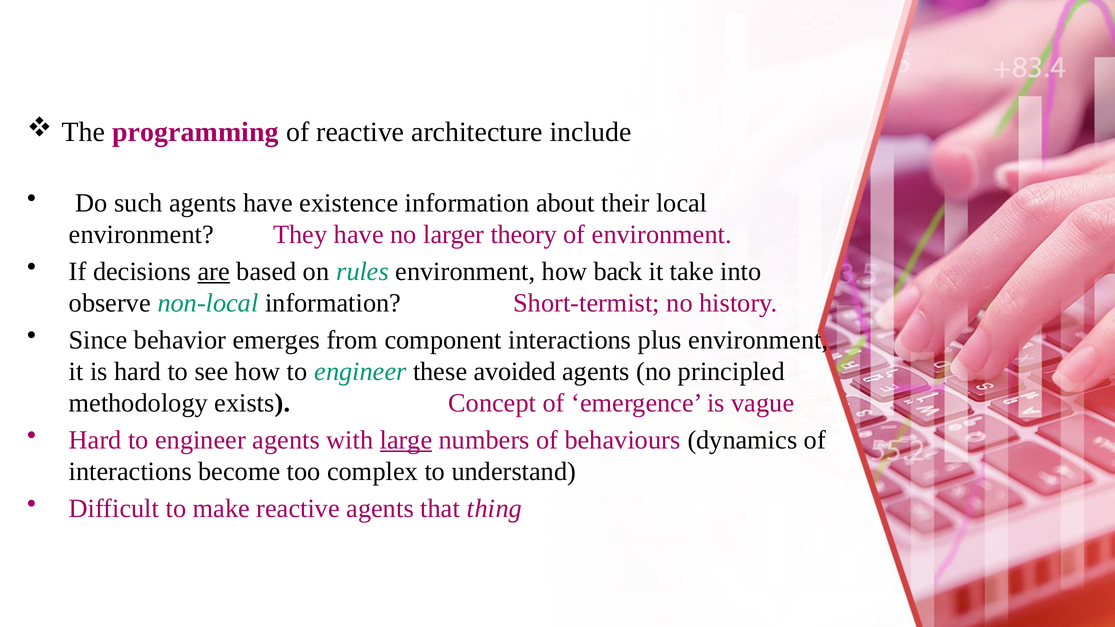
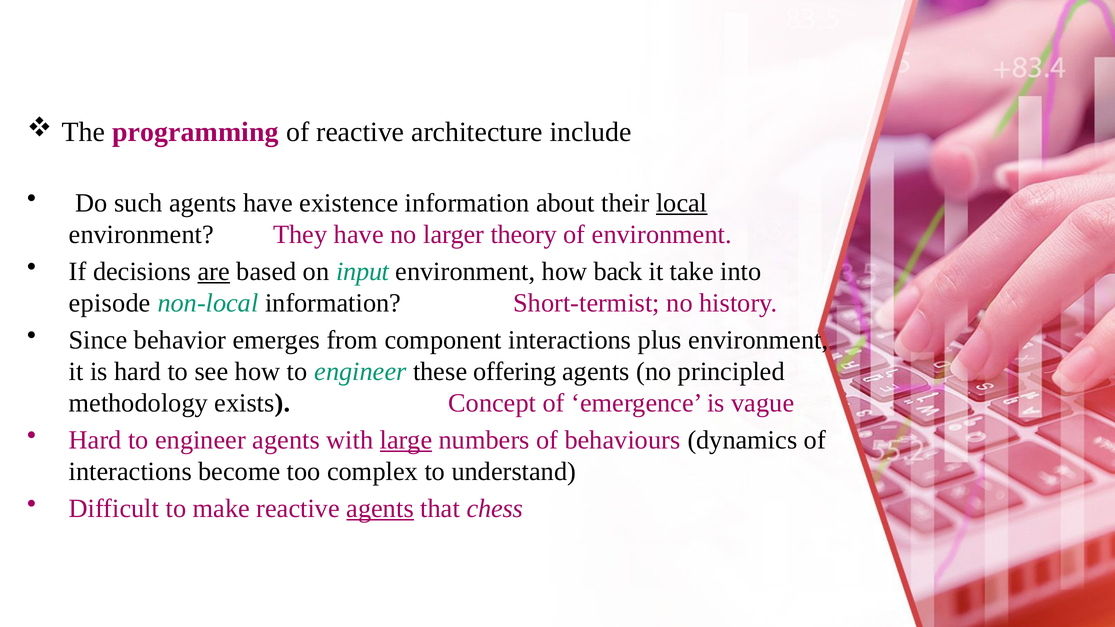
local underline: none -> present (682, 203)
rules: rules -> input (363, 272)
observe: observe -> episode (110, 303)
avoided: avoided -> offering (515, 372)
agents underline: none -> present (380, 509)
thing: thing -> chess (495, 509)
